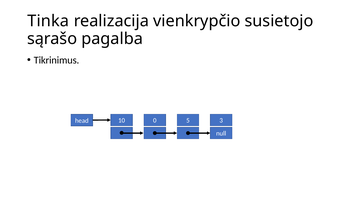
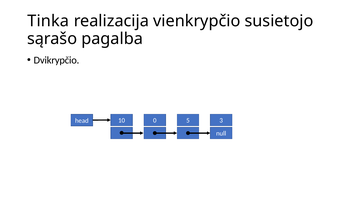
Tikrinimus: Tikrinimus -> Dvikrypčio (56, 60)
